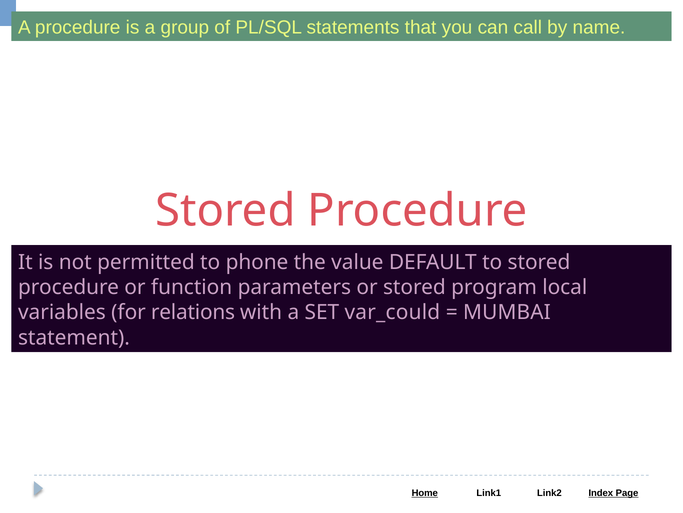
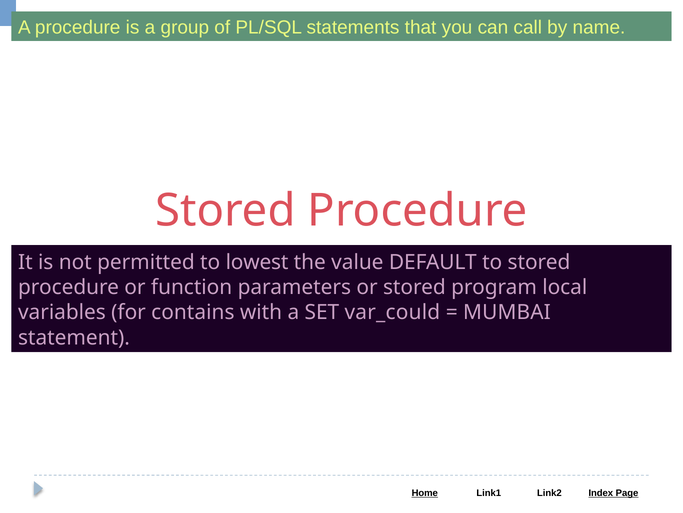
phone: phone -> lowest (257, 262)
relations: relations -> contains (193, 312)
